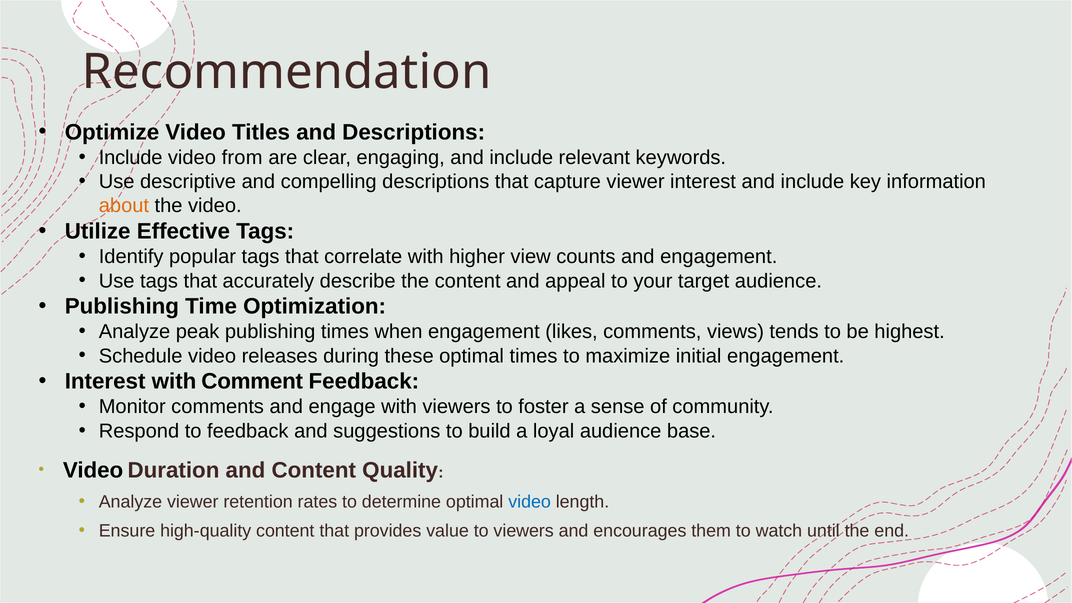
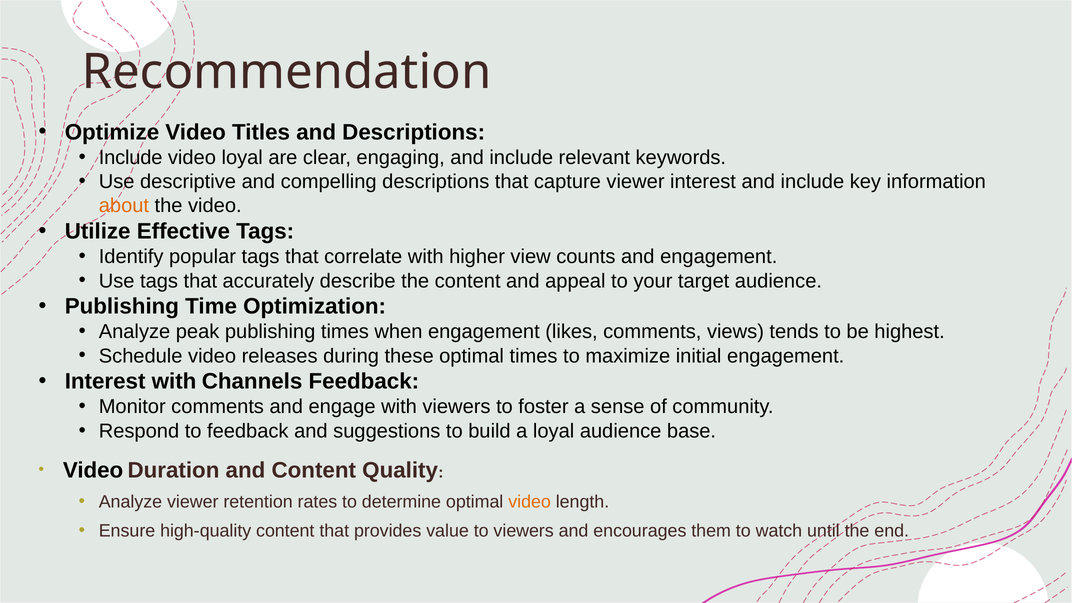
video from: from -> loyal (242, 158)
Comment: Comment -> Channels (252, 382)
video colour: blue -> orange (530, 502)
